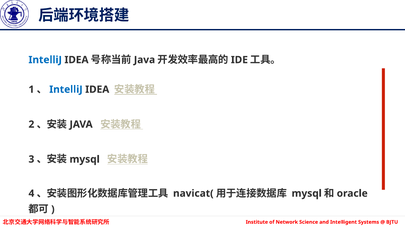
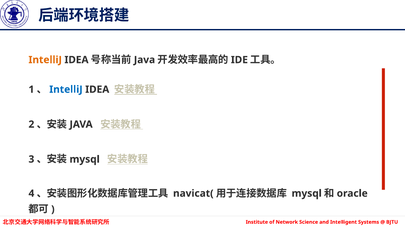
IntelliJ colour: blue -> orange (45, 60)
